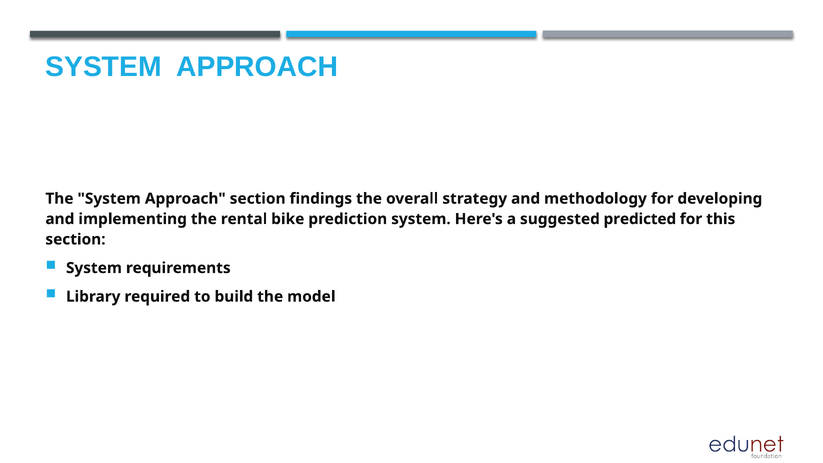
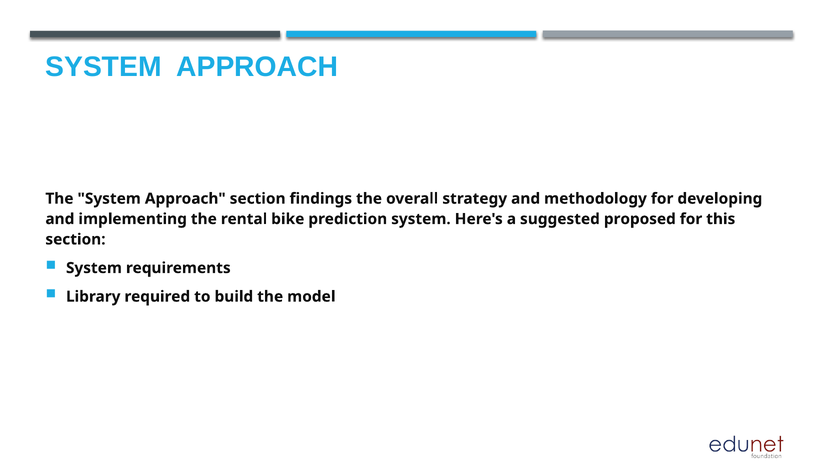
predicted: predicted -> proposed (640, 219)
